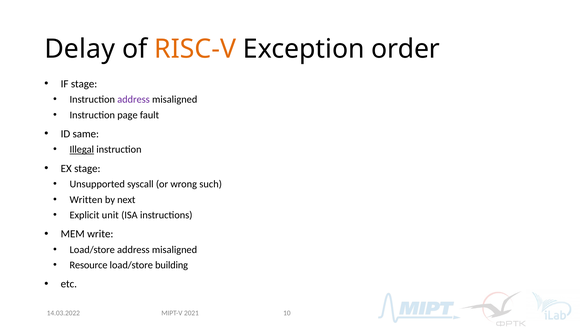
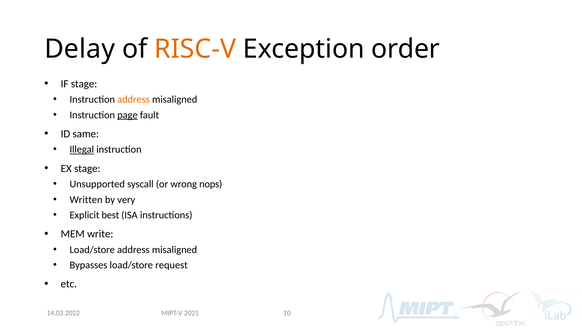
address colour: purple -> orange (134, 99)
page underline: none -> present (127, 115)
such: such -> nops (211, 184)
next: next -> very (126, 199)
unit: unit -> best (110, 215)
Resource: Resource -> Bypasses (88, 265)
building: building -> request (171, 265)
